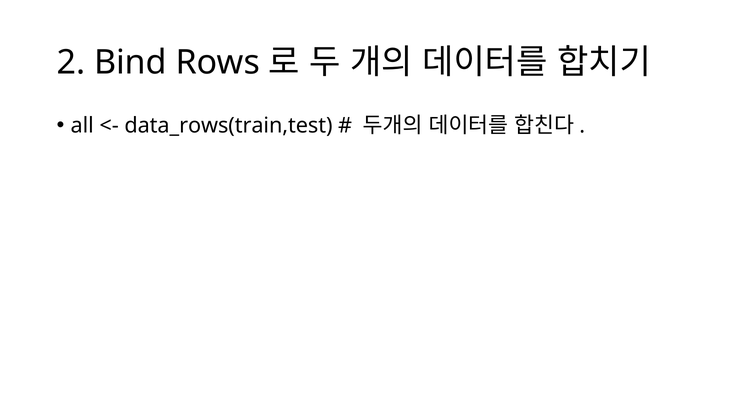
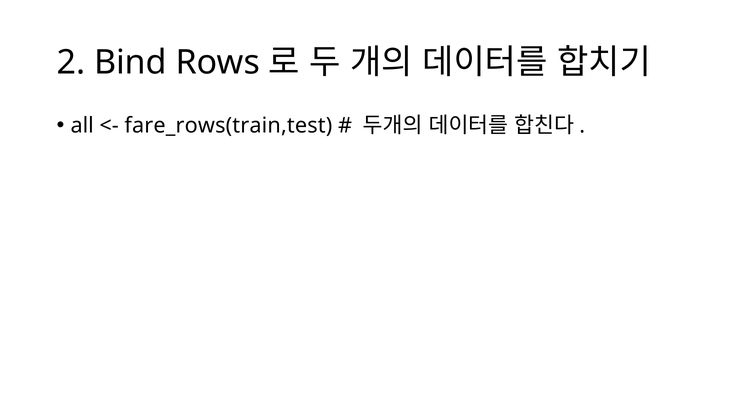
data_rows(train,test: data_rows(train,test -> fare_rows(train,test (228, 126)
